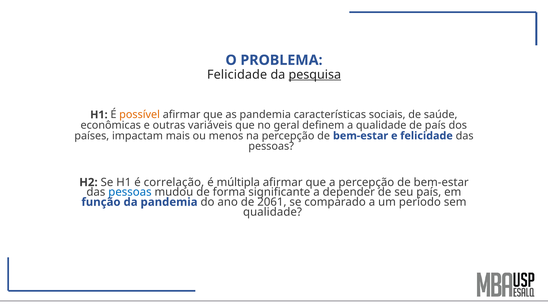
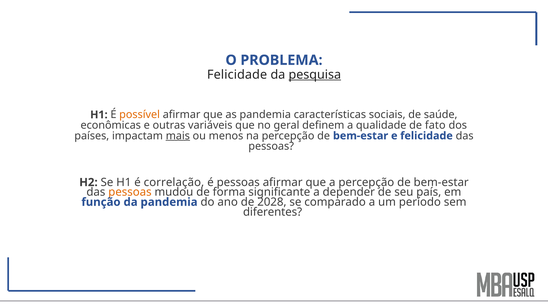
de país: país -> fato (435, 125)
mais underline: none -> present (178, 136)
é múltipla: múltipla -> pessoas (238, 182)
pessoas colour: blue -> orange (130, 192)
2061: 2061 -> 2028 (272, 202)
qualidade: qualidade -> diferentes (273, 212)
